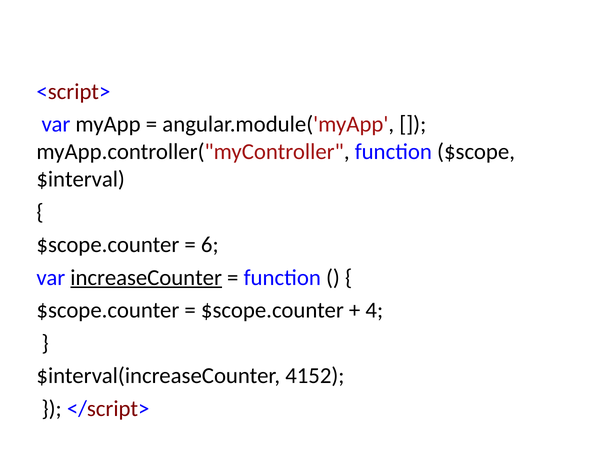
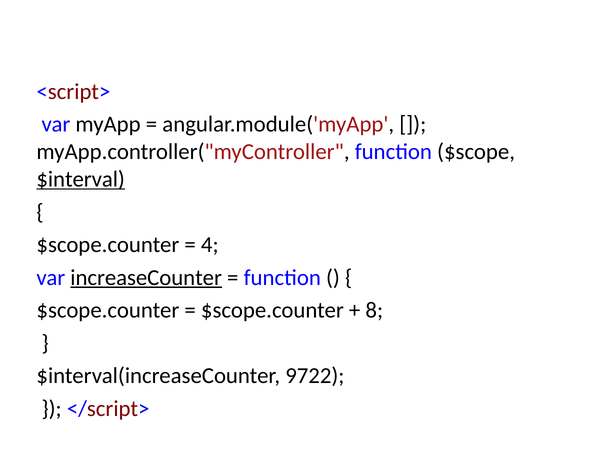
$interval underline: none -> present (81, 179)
6: 6 -> 4 (210, 245)
4: 4 -> 8 (374, 310)
4152: 4152 -> 9722 (315, 376)
